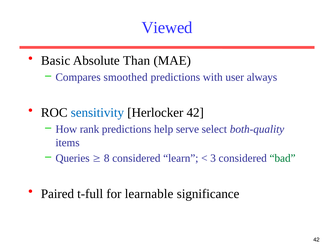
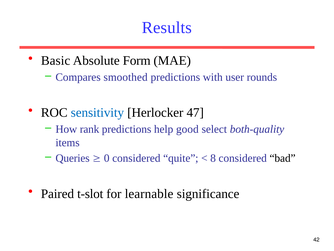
Viewed: Viewed -> Results (167, 28)
Than: Than -> Form (137, 60)
always: always -> rounds (262, 77)
Herlocker 42: 42 -> 47 (195, 112)
serve: serve -> good (187, 129)
8: 8 -> 0 (107, 158)
learn: learn -> quite (181, 158)
3: 3 -> 8 (213, 158)
bad colour: green -> black (283, 158)
t-full: t-full -> t-slot (90, 193)
